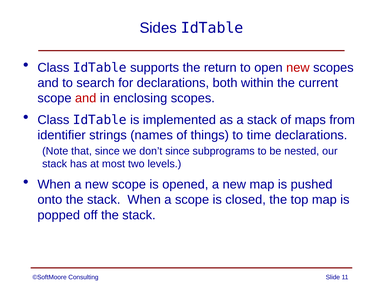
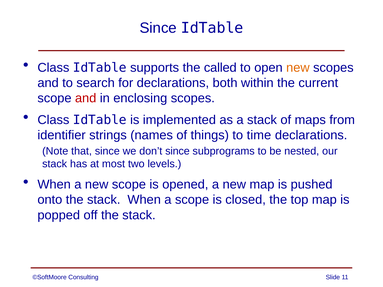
Sides: Sides -> Since (158, 28)
return: return -> called (220, 68)
new colour: red -> orange (298, 68)
